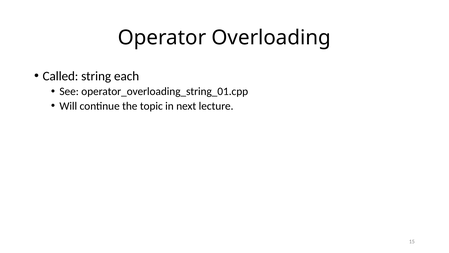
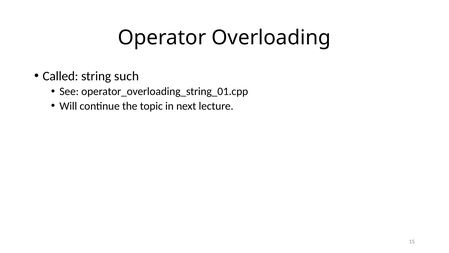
each: each -> such (127, 76)
